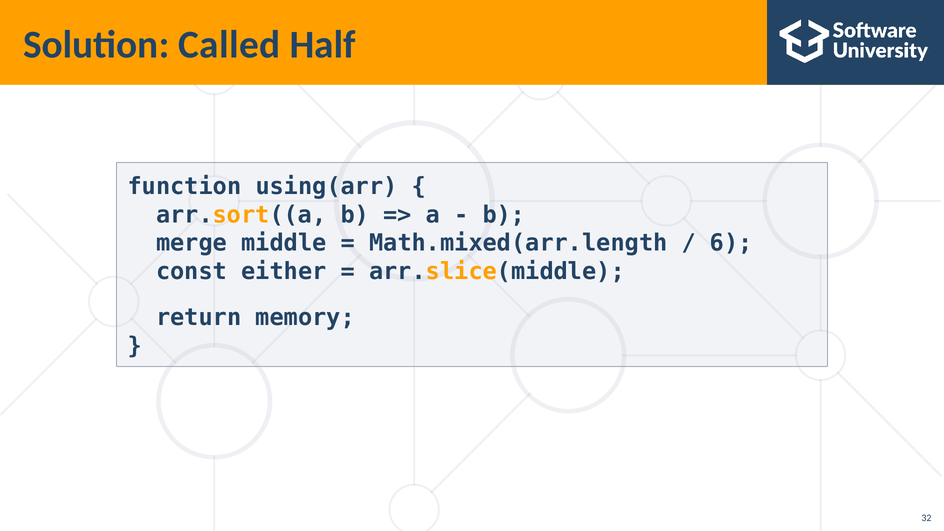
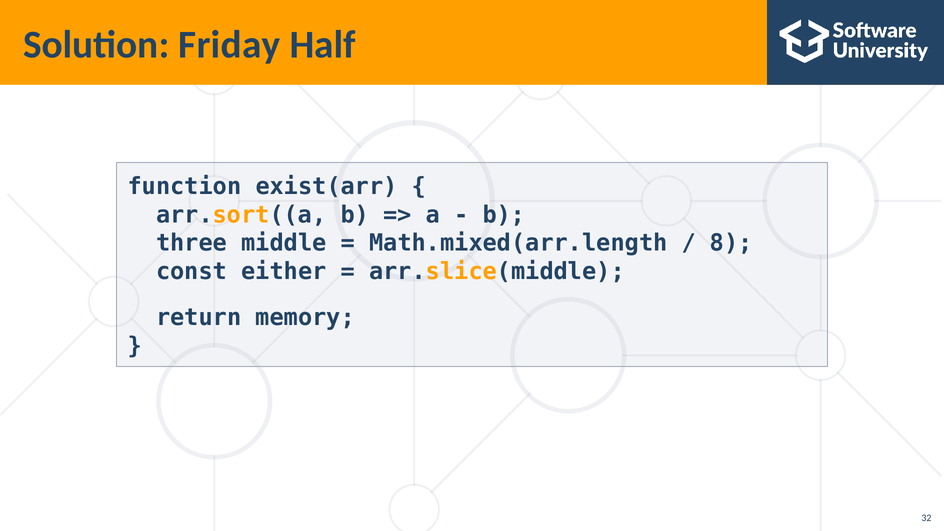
Called: Called -> Friday (229, 45)
using(arr: using(arr -> exist(arr (327, 187)
merge: merge -> three (192, 243)
6: 6 -> 8 (731, 243)
